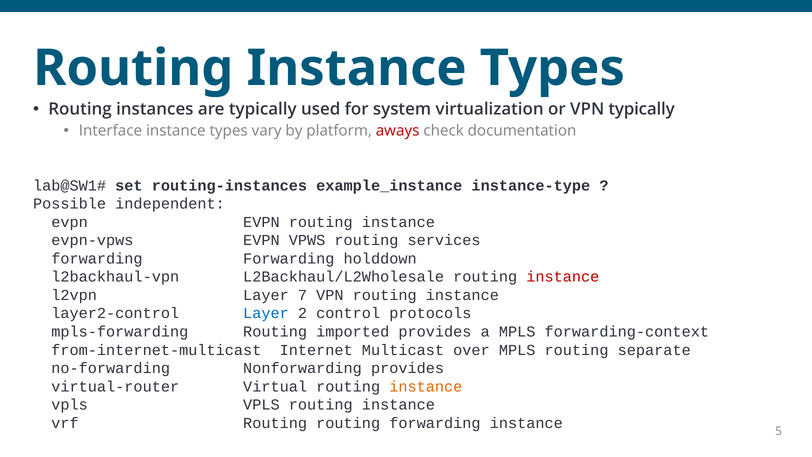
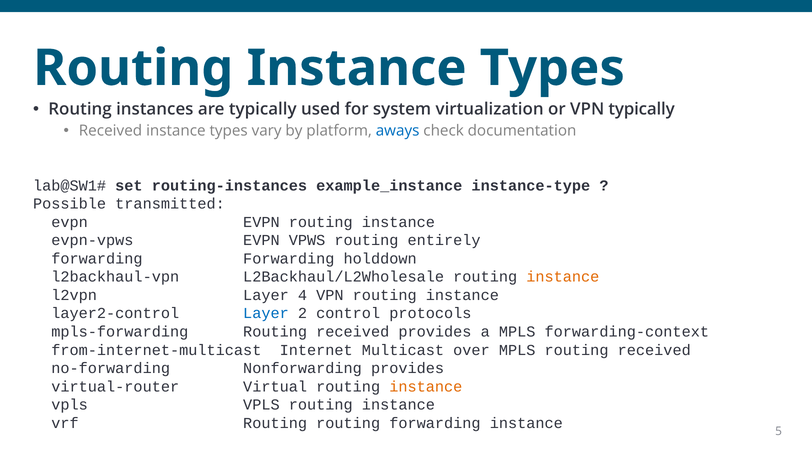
Interface: Interface -> Received (110, 131)
aways colour: red -> blue (398, 131)
independent: independent -> transmitted (170, 204)
services: services -> entirely (444, 240)
instance colour: red -> orange (563, 277)
7: 7 -> 4 (302, 295)
mpls-forwarding Routing imported: imported -> received (353, 332)
MPLS routing separate: separate -> received (654, 350)
